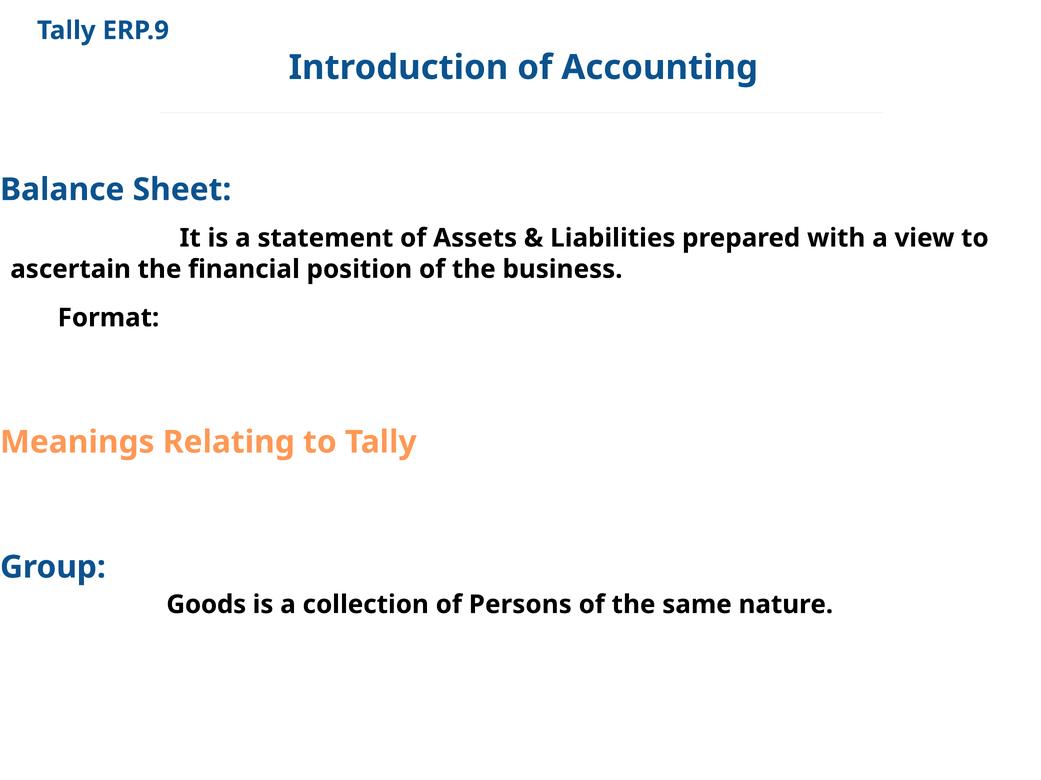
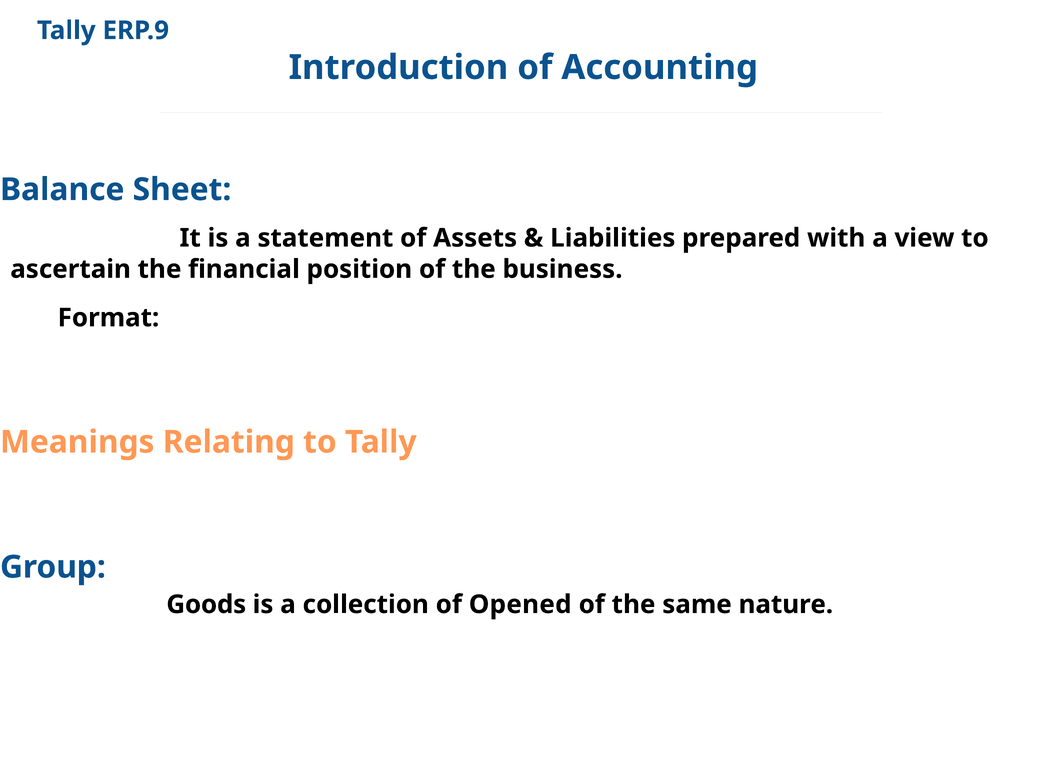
Persons: Persons -> Opened (520, 605)
